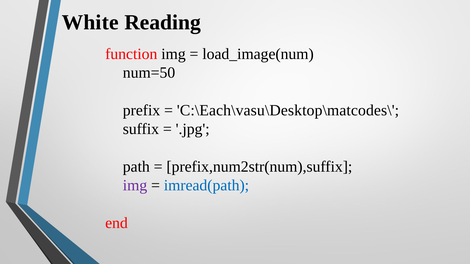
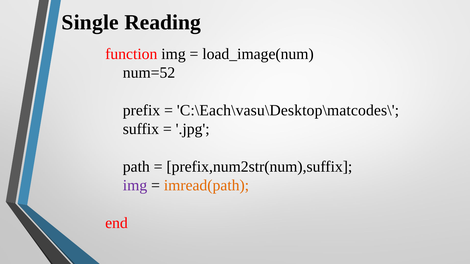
White: White -> Single (90, 22)
num=50: num=50 -> num=52 (149, 73)
imread(path colour: blue -> orange (206, 186)
